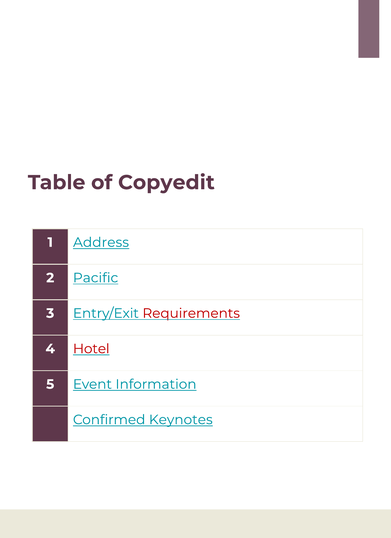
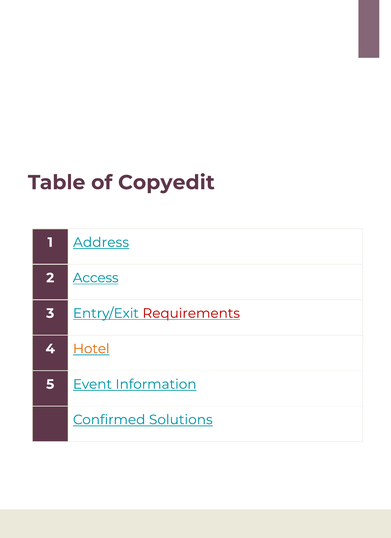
Pacific: Pacific -> Access (96, 278)
Hotel colour: red -> orange (91, 349)
Keynotes: Keynotes -> Solutions (181, 419)
